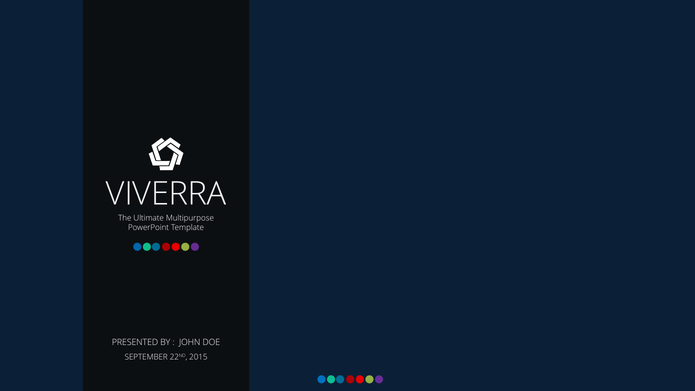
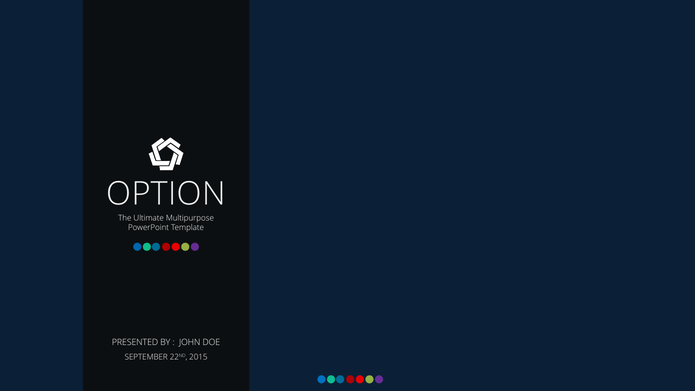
VIVERRA: VIVERRA -> OPTION (166, 194)
